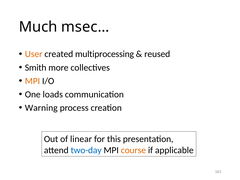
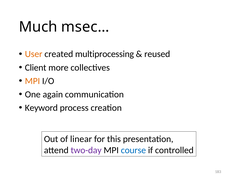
Smith: Smith -> Client (36, 68)
loads: loads -> again (53, 94)
Warning: Warning -> Keyword (41, 108)
two-day colour: blue -> purple (86, 150)
course colour: orange -> blue (133, 150)
applicable: applicable -> controlled (174, 150)
